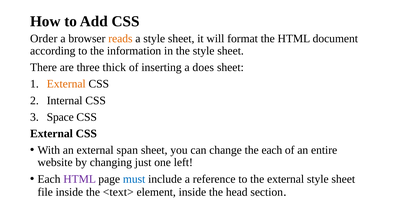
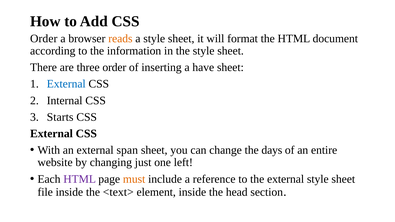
three thick: thick -> order (114, 67)
does: does -> have (203, 67)
External colour: orange -> blue (66, 84)
Space: Space -> Starts (60, 117)
the each: each -> days (272, 150)
must colour: blue -> orange (134, 179)
